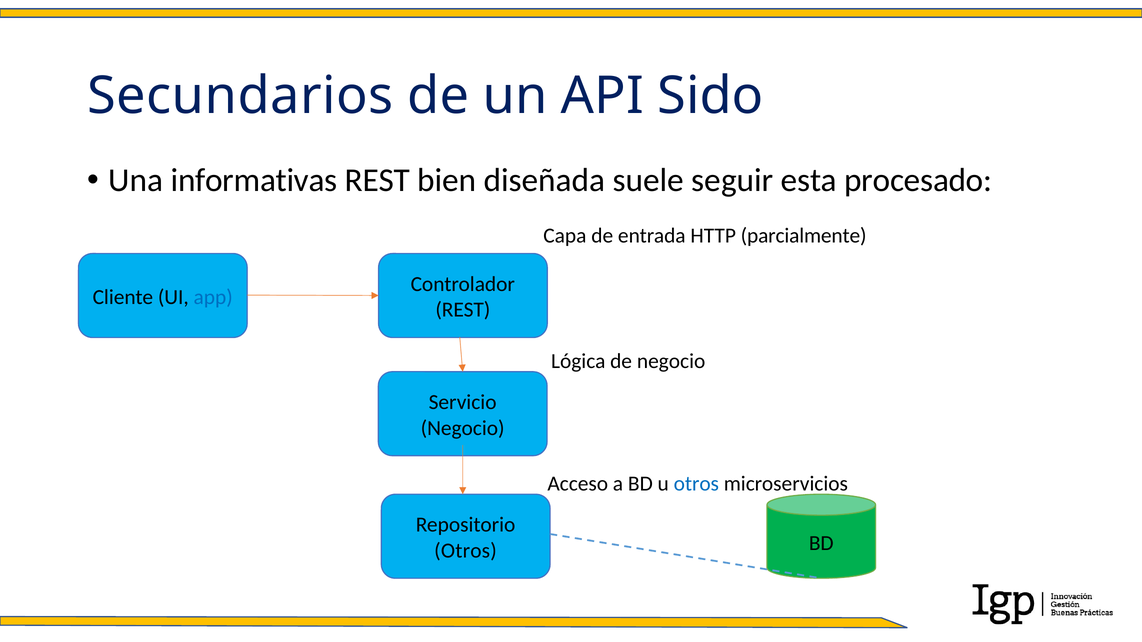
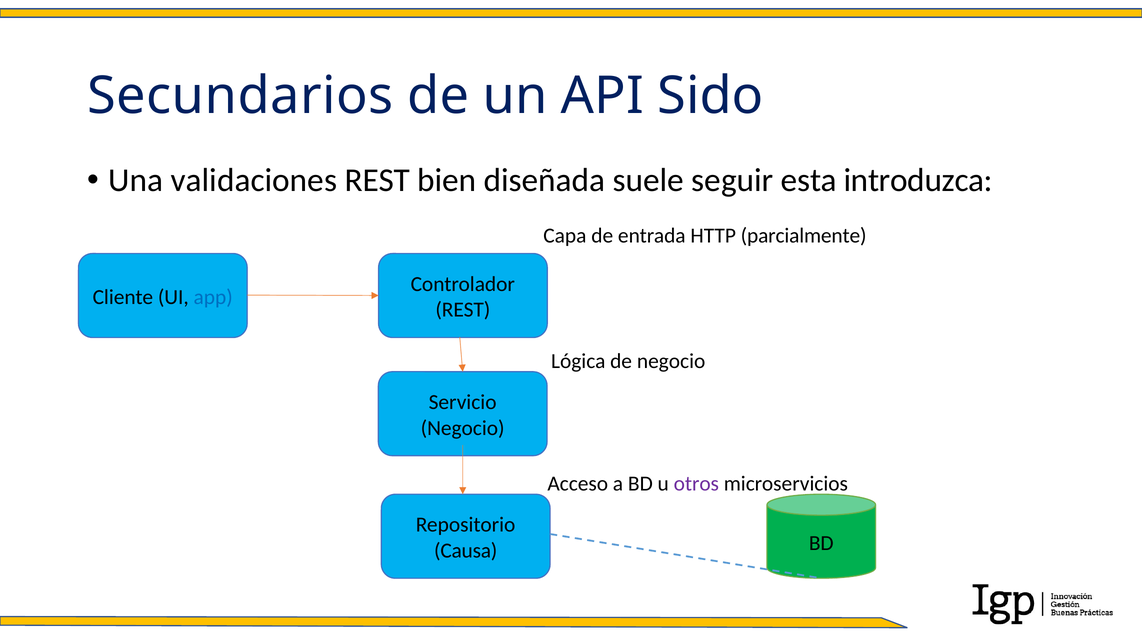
informativas: informativas -> validaciones (254, 180)
procesado: procesado -> introduzca (918, 180)
otros colour: blue -> purple (696, 484)
Otros: Otros -> Causa (466, 551)
